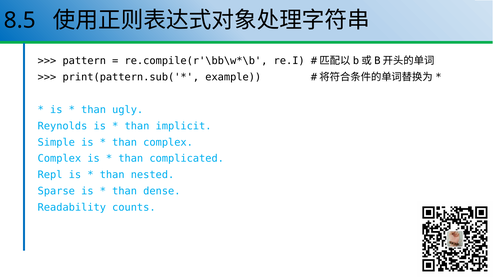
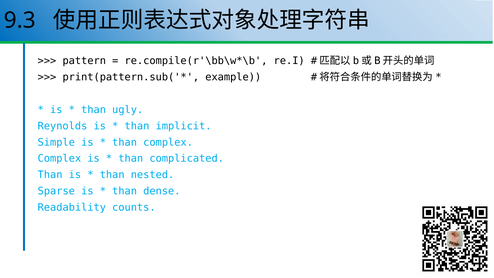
8.5: 8.5 -> 9.3 (20, 20)
Repl: Repl -> Than (50, 175)
